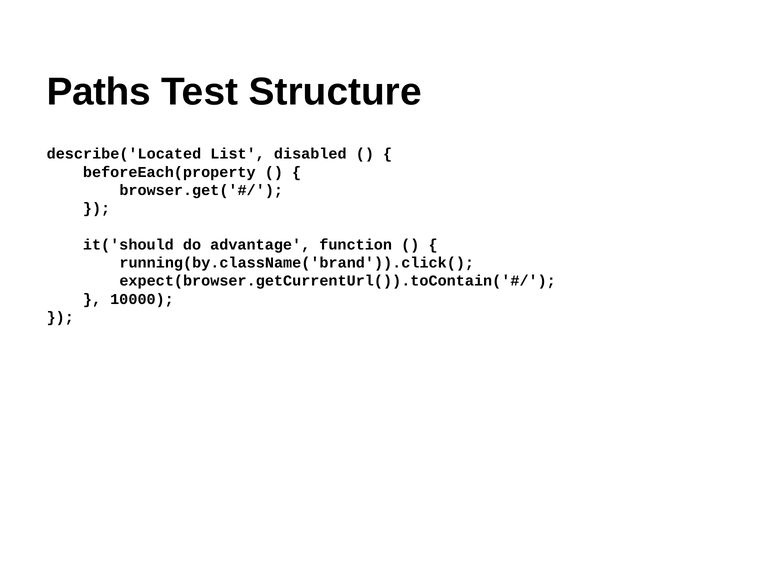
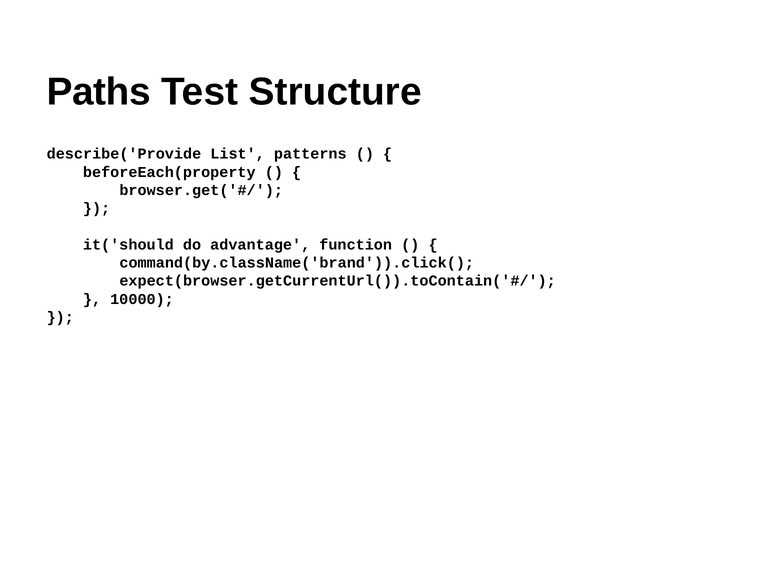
describe('Located: describe('Located -> describe('Provide (124, 154)
disabled: disabled -> patterns (310, 154)
running(by.className('brand')).click(: running(by.className('brand')).click( -> command(by.className('brand')).click( (297, 263)
